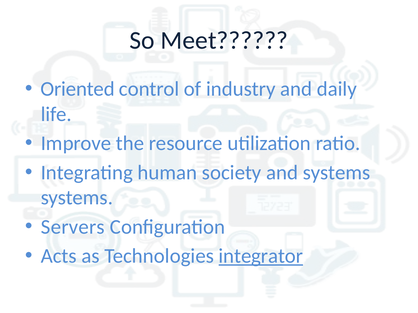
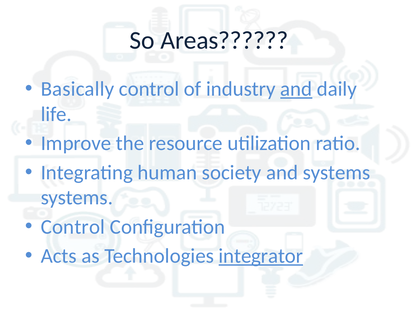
Meet: Meet -> Areas (224, 40)
Oriented: Oriented -> Basically (77, 89)
and underline: none -> present (296, 89)
Servers: Servers -> Control (73, 227)
